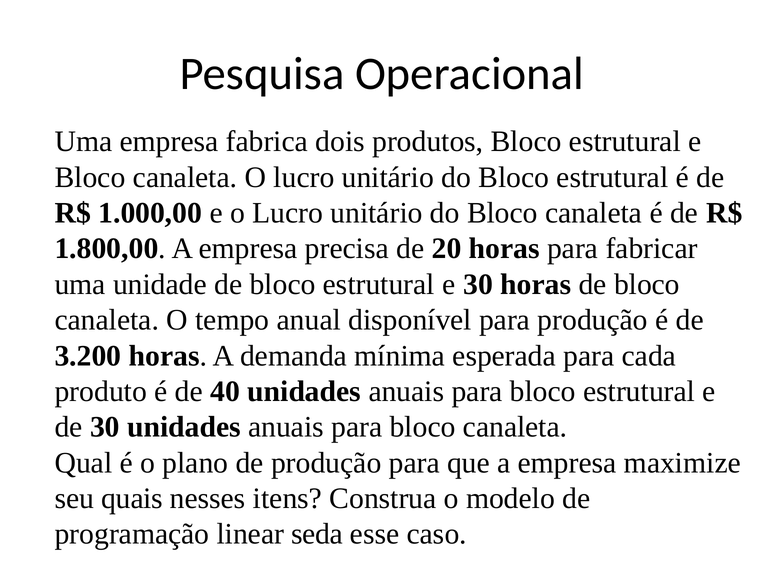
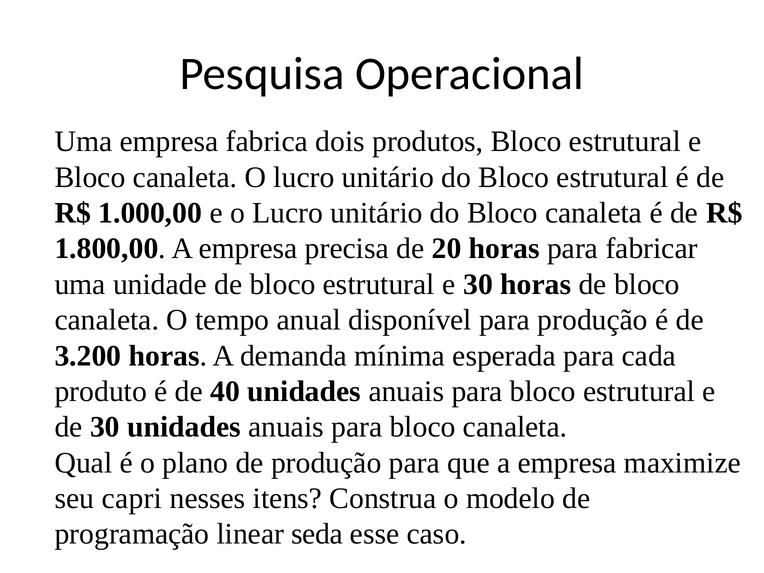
quais: quais -> capri (132, 498)
